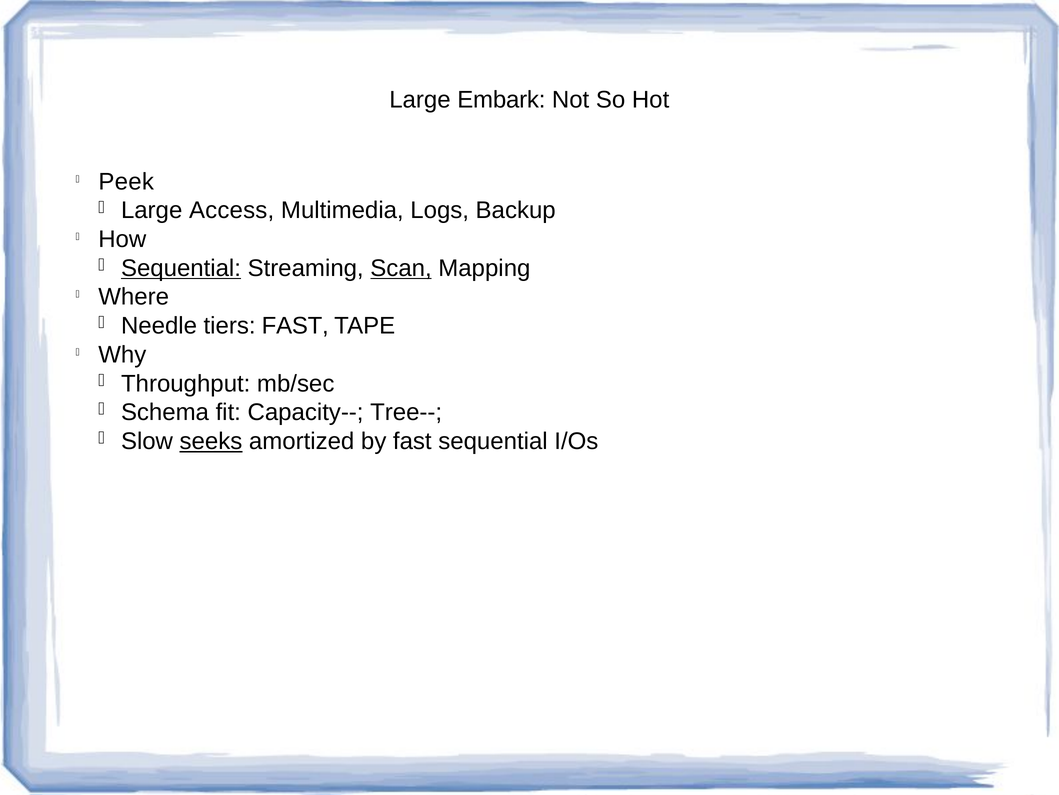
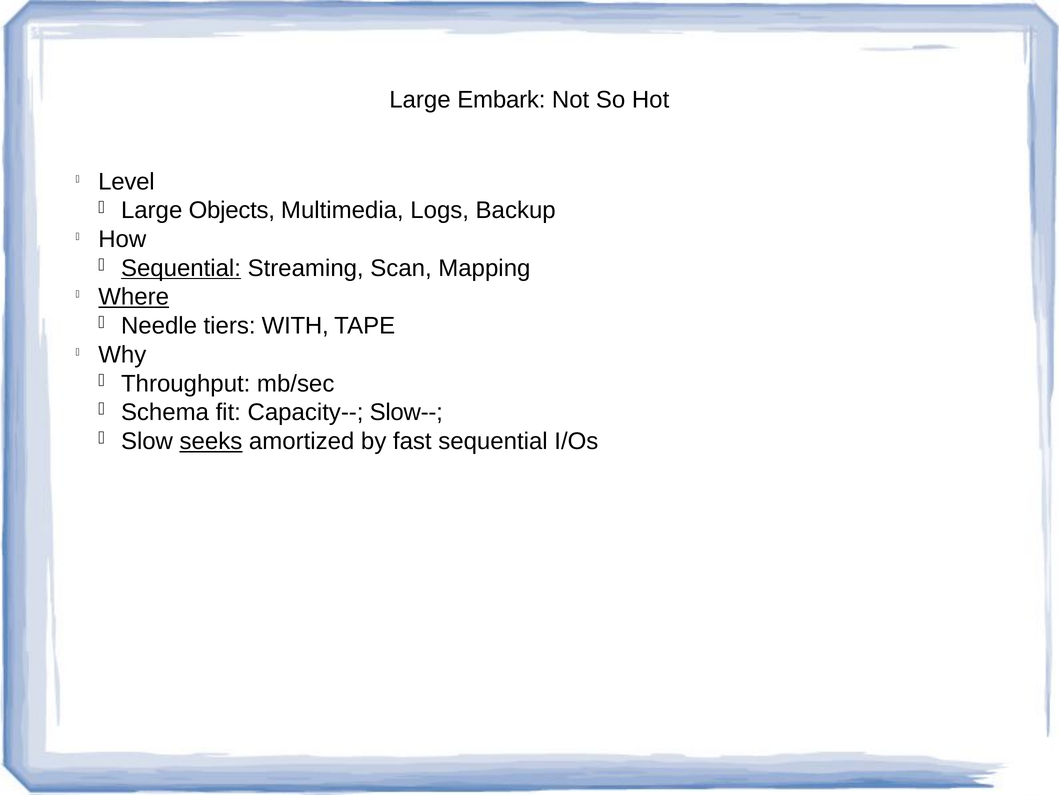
Peek: Peek -> Level (126, 181)
Access: Access -> Objects (232, 210)
Scan underline: present -> none (401, 268)
Where underline: none -> present (134, 297)
tiers FAST: FAST -> WITH (295, 326)
Tree--: Tree-- -> Slow-- (406, 412)
